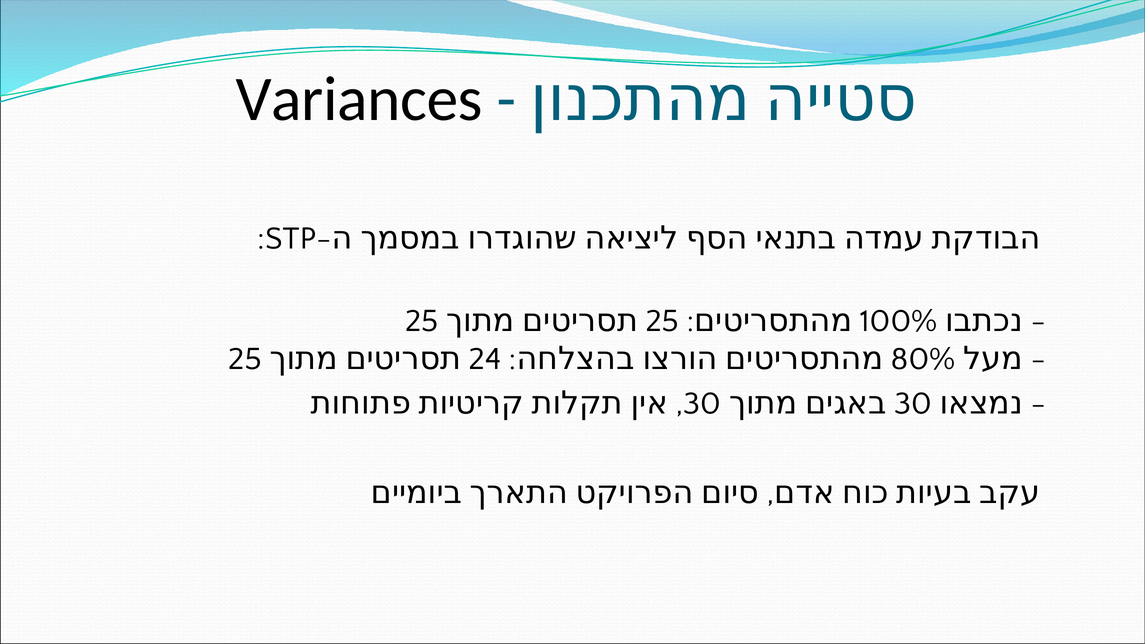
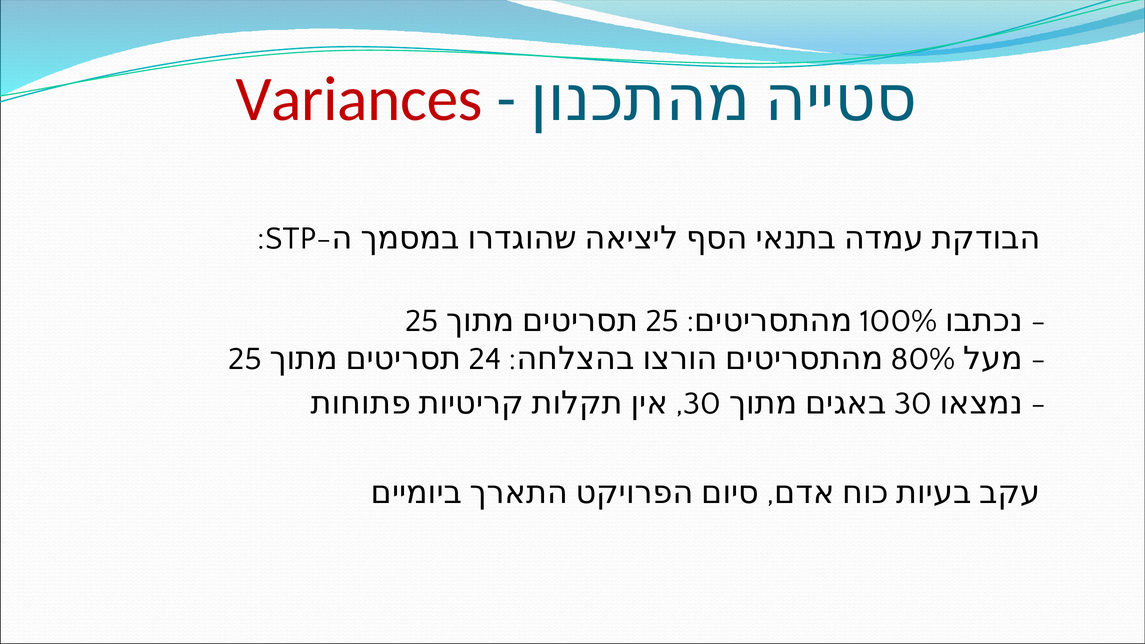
Variances colour: black -> red (359, 99)
